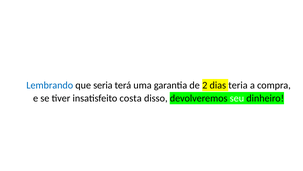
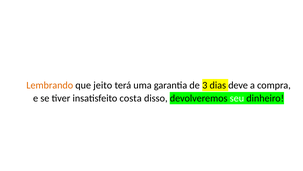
Lembrando colour: blue -> orange (50, 85)
seria: seria -> jeito (103, 85)
2: 2 -> 3 (205, 85)
teria: teria -> deve (238, 85)
